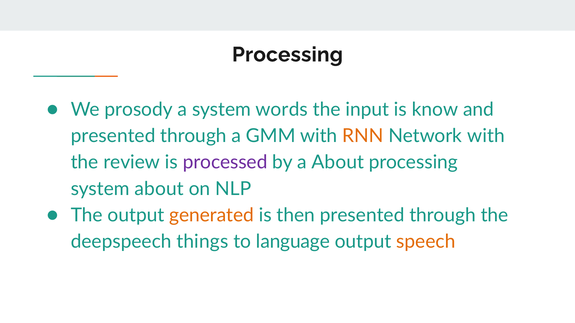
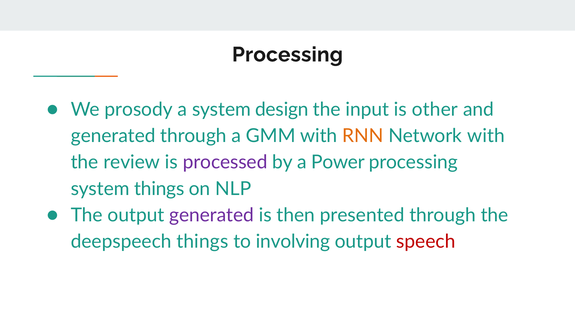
words: words -> design (282, 110)
know: know -> other (435, 110)
presented: presented -> generated (113, 136)
a About: About -> Power (338, 163)
system about: about -> things (159, 189)
generated colour: orange -> purple (212, 215)
language: language -> involving (293, 242)
speech colour: orange -> red (426, 242)
